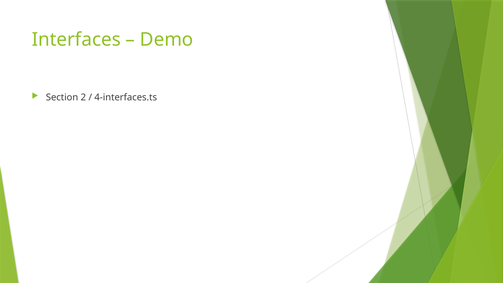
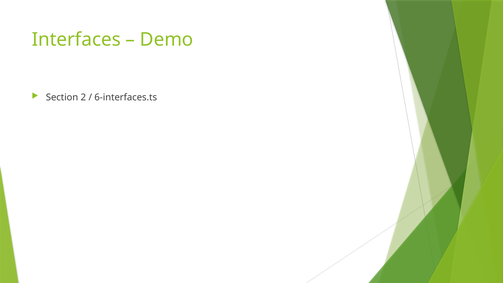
4-interfaces.ts: 4-interfaces.ts -> 6-interfaces.ts (126, 97)
